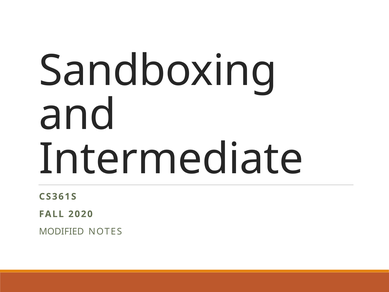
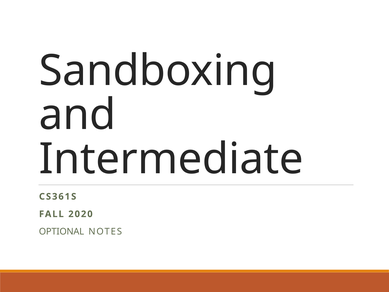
MODIFIED: MODIFIED -> OPTIONAL (61, 231)
